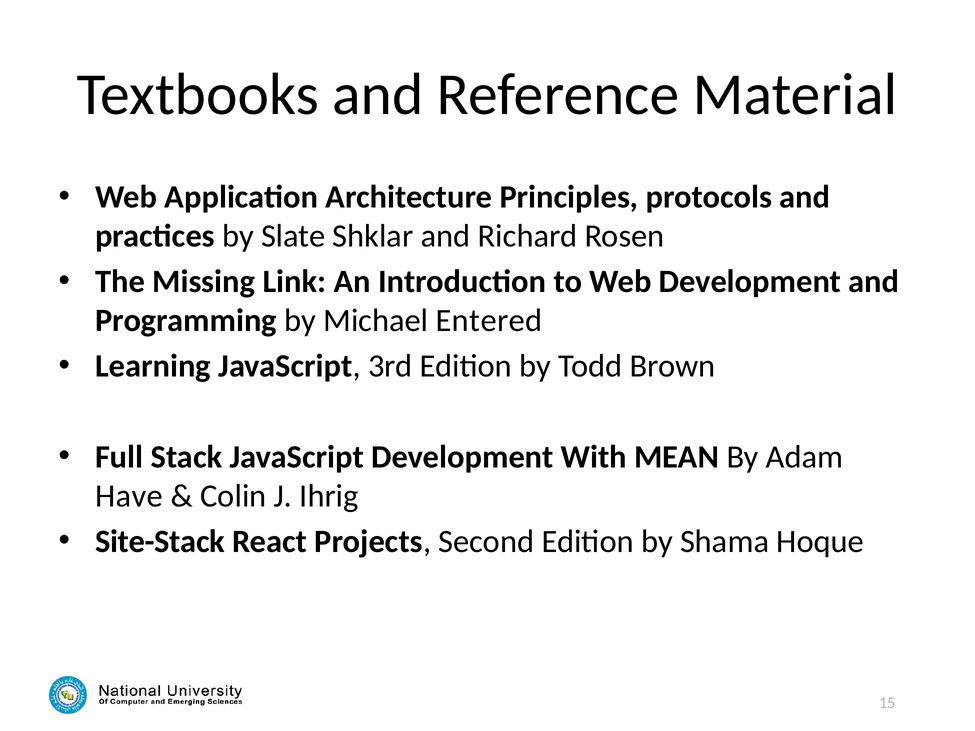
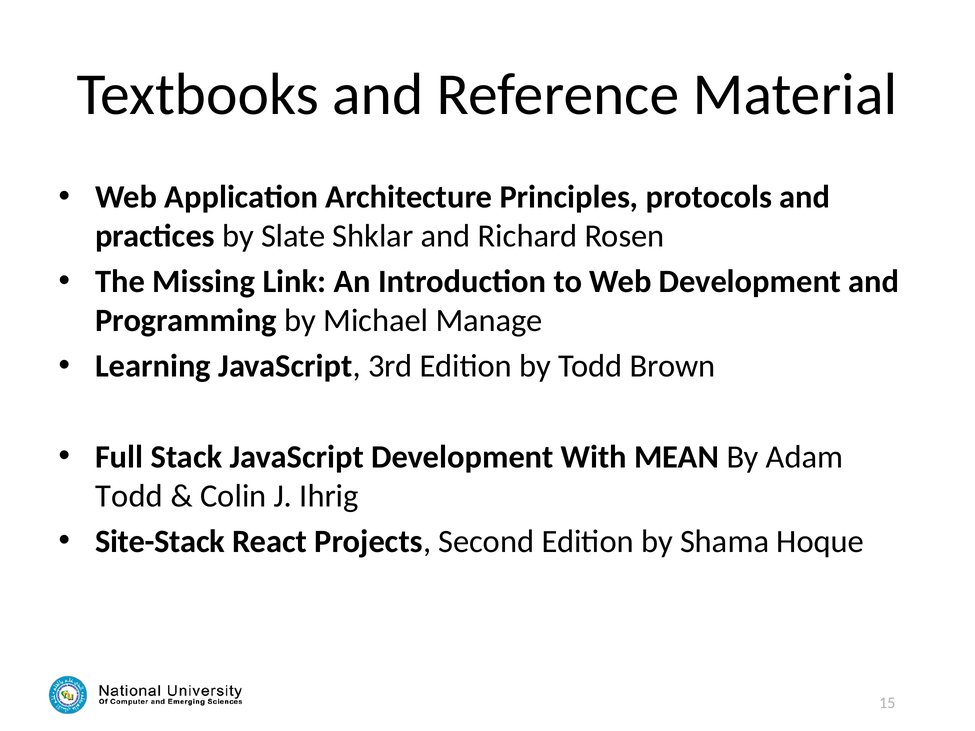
Entered: Entered -> Manage (489, 321)
Have: Have -> Todd (129, 496)
